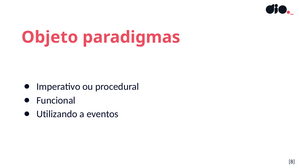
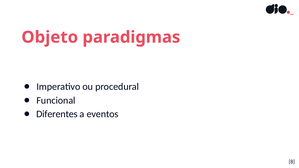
Utilizando: Utilizando -> Diferentes (57, 114)
